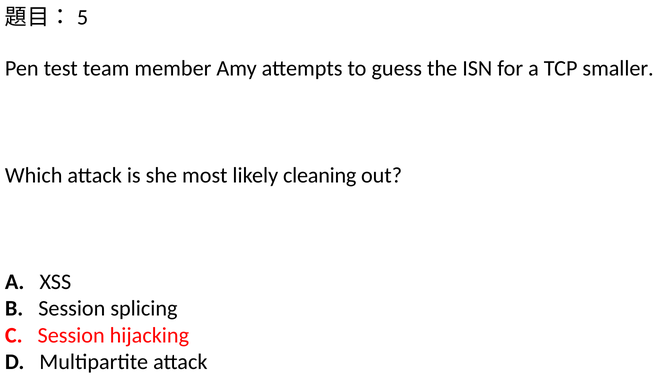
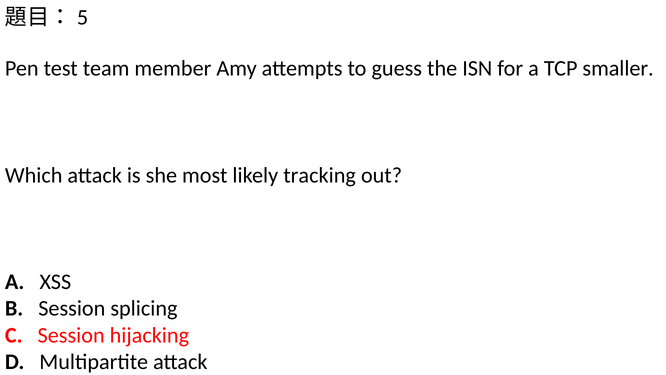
cleaning: cleaning -> tracking (320, 175)
